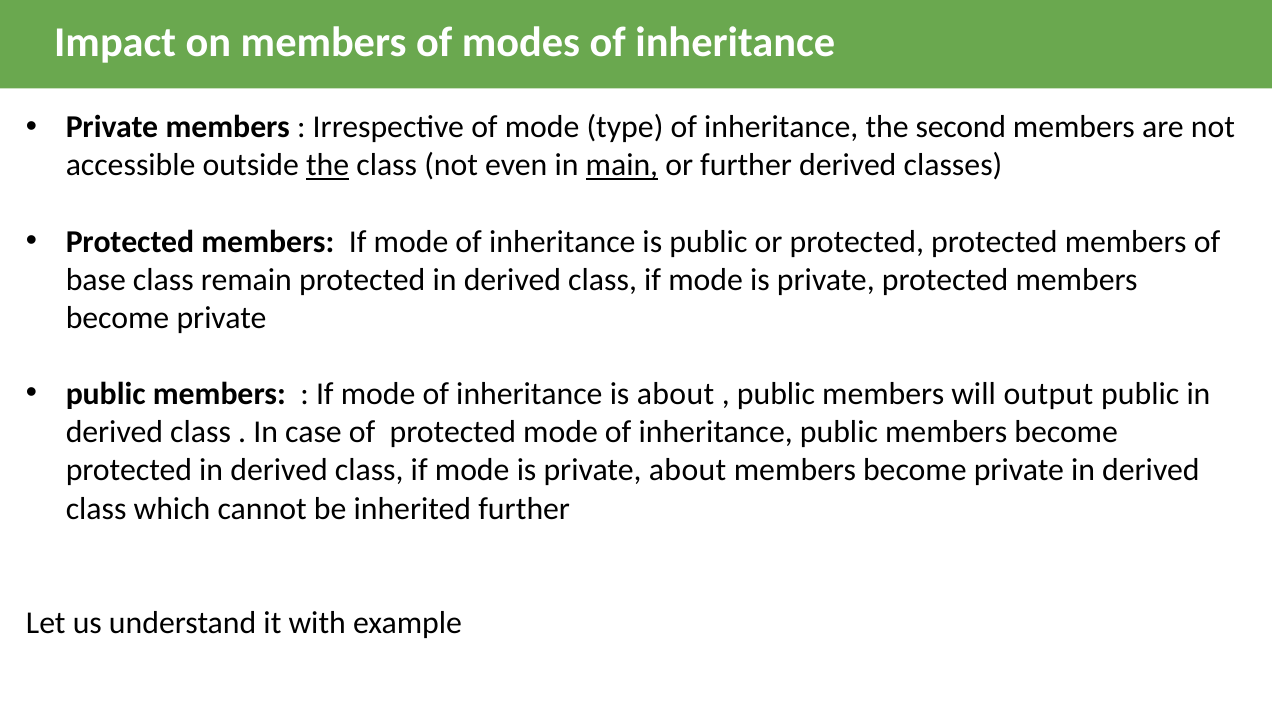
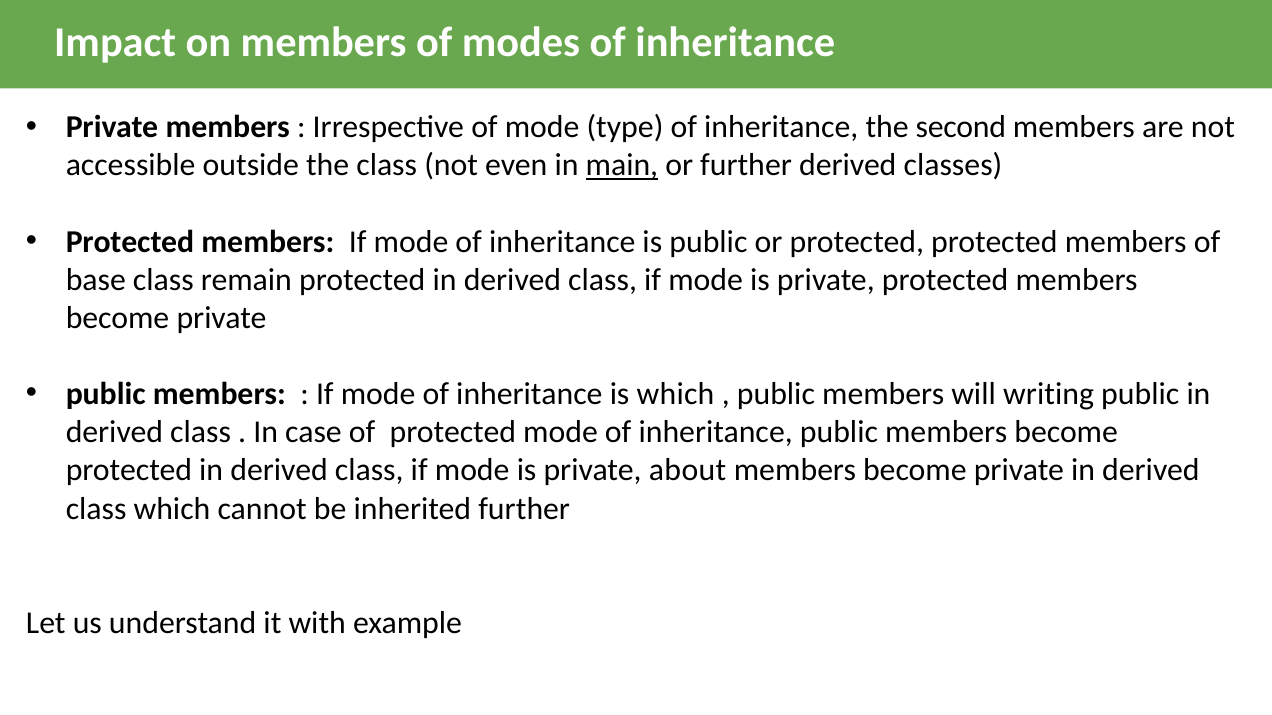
the underline: present -> none (328, 166)
is about: about -> which (676, 394)
output: output -> writing (1049, 394)
